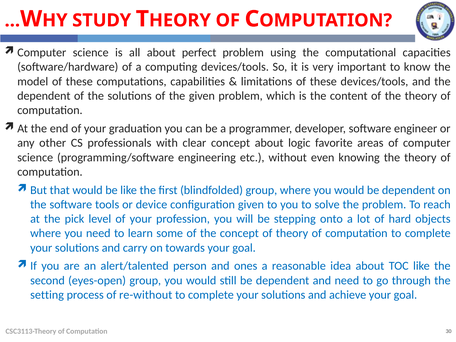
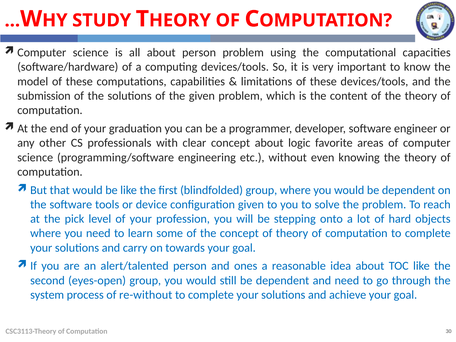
about perfect: perfect -> person (199, 53)
dependent: dependent -> submission (44, 96)
setting: setting -> system (47, 295)
